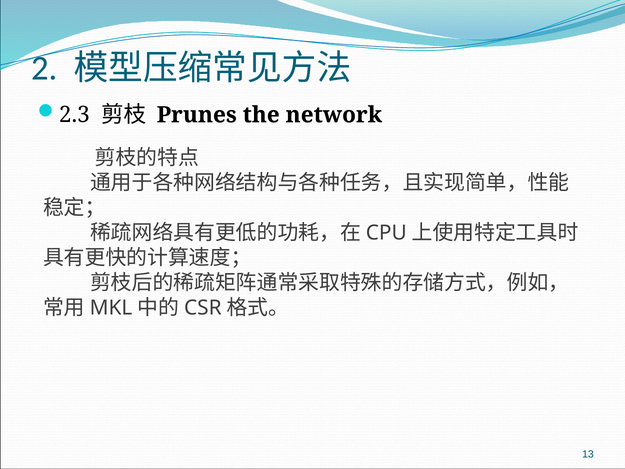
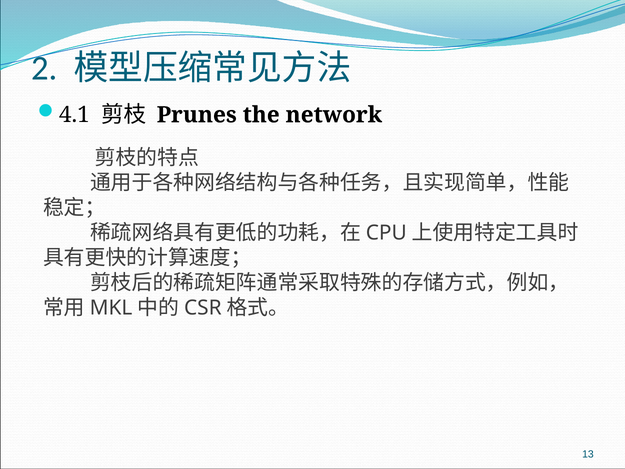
2.3: 2.3 -> 4.1 (74, 115)
